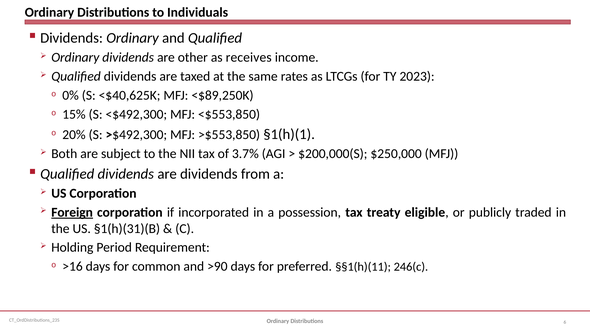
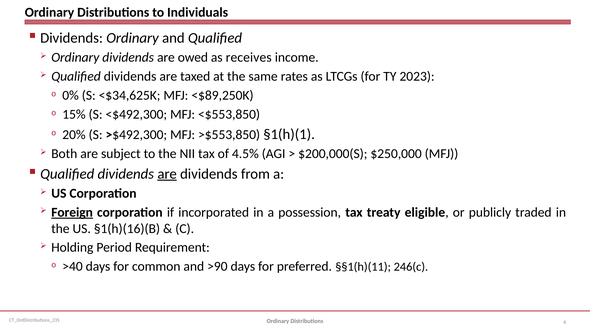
other: other -> owed (193, 57)
<$40,625K: <$40,625K -> <$34,625K (130, 95)
3.7%: 3.7% -> 4.5% (245, 154)
are underline: none -> present (167, 174)
§1(h)(31)(B: §1(h)(31)(B -> §1(h)(16)(B (127, 228)
>16: >16 -> >40 (72, 266)
